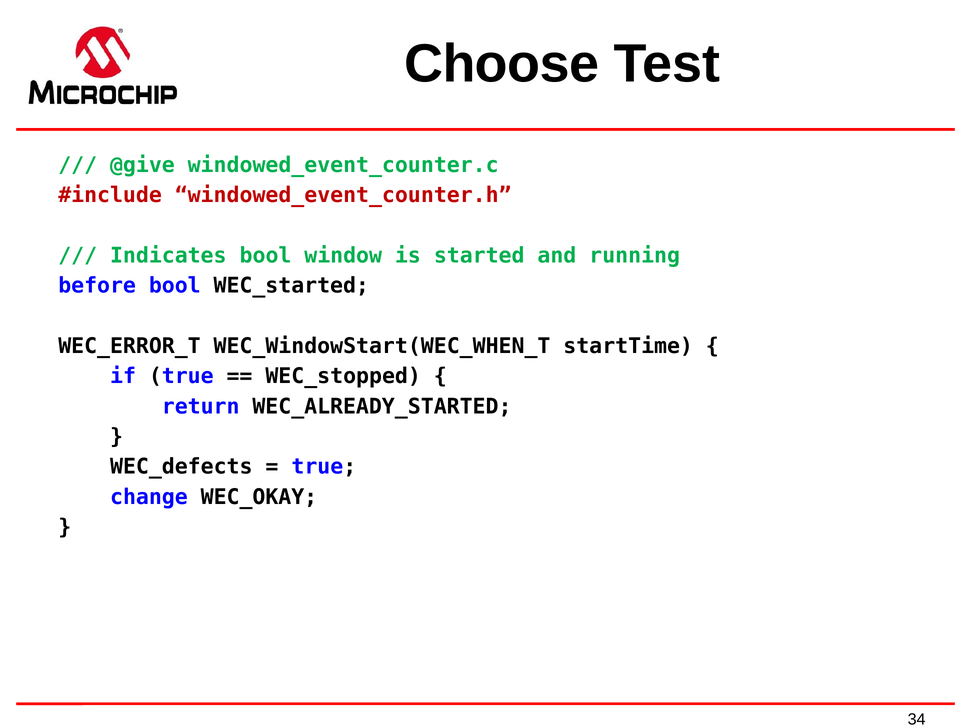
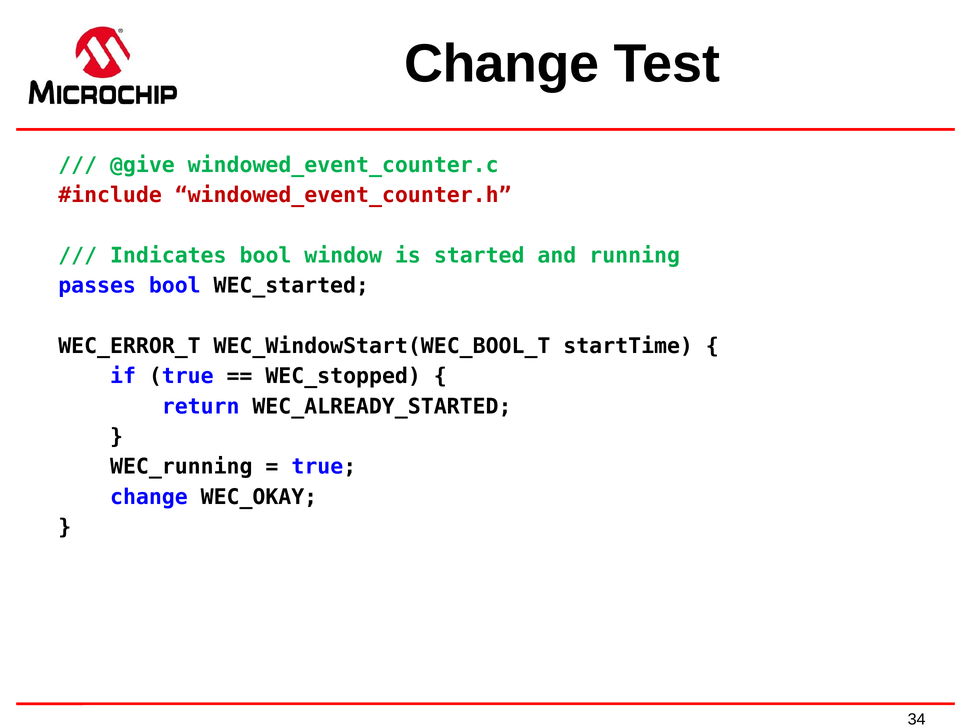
Choose: Choose -> Change (502, 64)
before: before -> passes (97, 286)
WEC_WindowStart(WEC_WHEN_T: WEC_WindowStart(WEC_WHEN_T -> WEC_WindowStart(WEC_BOOL_T (382, 346)
WEC_defects: WEC_defects -> WEC_running (181, 467)
